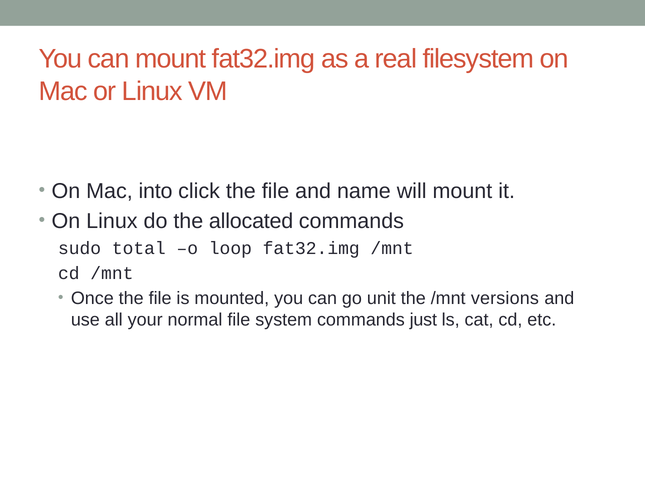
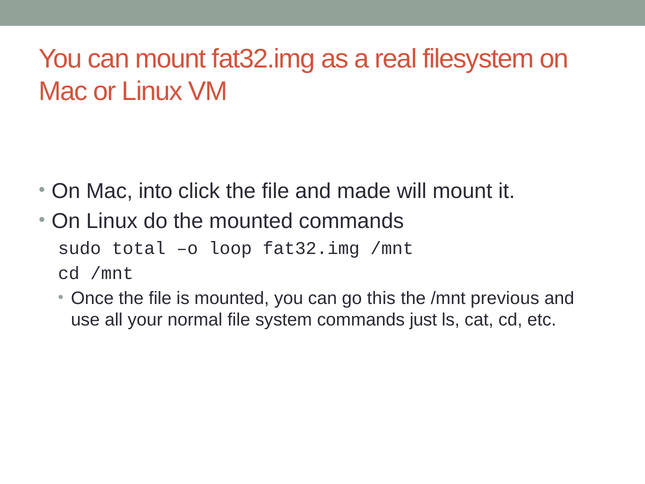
name: name -> made (364, 191)
the allocated: allocated -> mounted (251, 221)
unit: unit -> this (381, 298)
versions: versions -> previous (505, 298)
